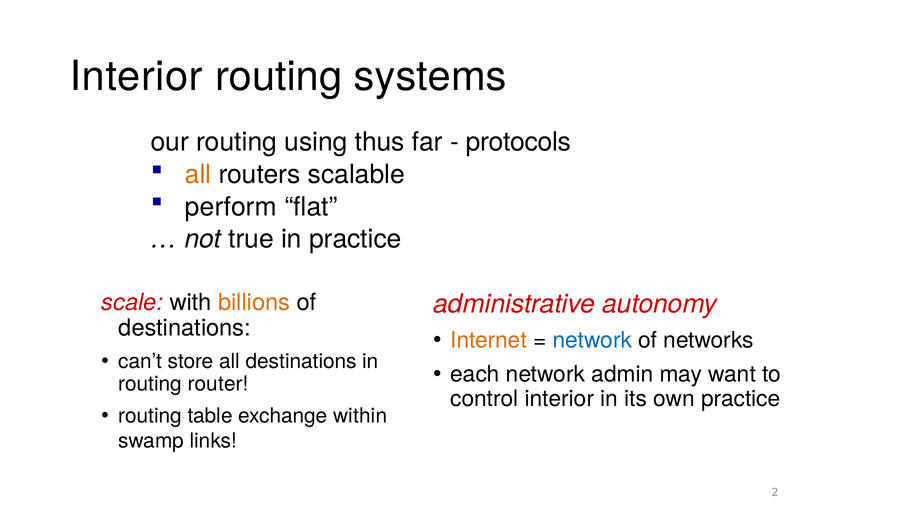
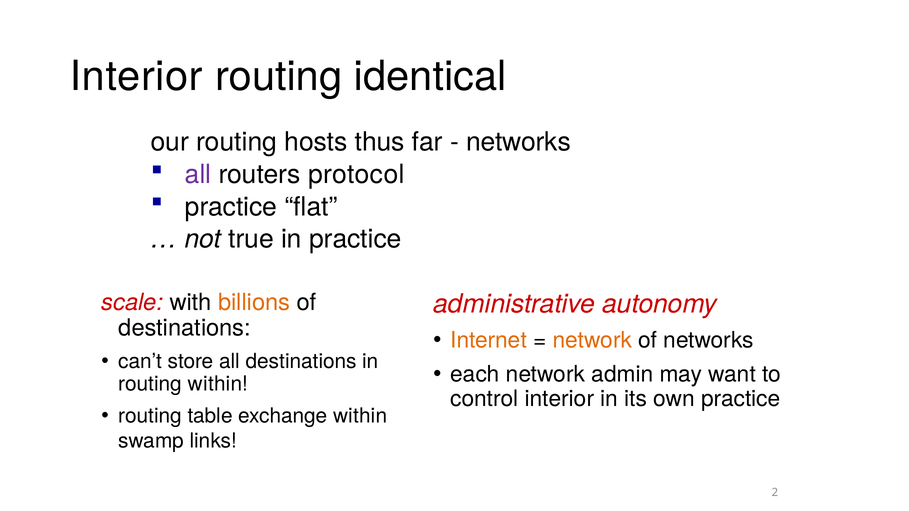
systems: systems -> identical (430, 76)
using: using -> hosts (316, 142)
protocols: protocols -> networks (518, 142)
all colour: orange -> purple (198, 175)
scalable: scalable -> protocol (356, 175)
perform: perform -> practice (231, 207)
network colour: blue -> orange (592, 340)
routing router: router -> within (218, 384)
